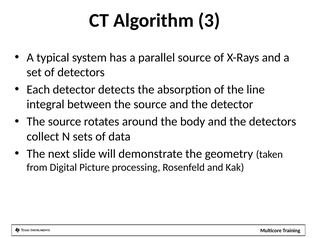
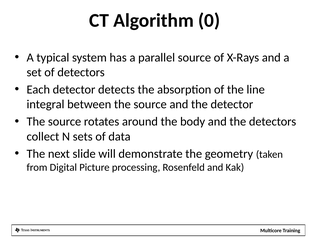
3: 3 -> 0 (209, 20)
